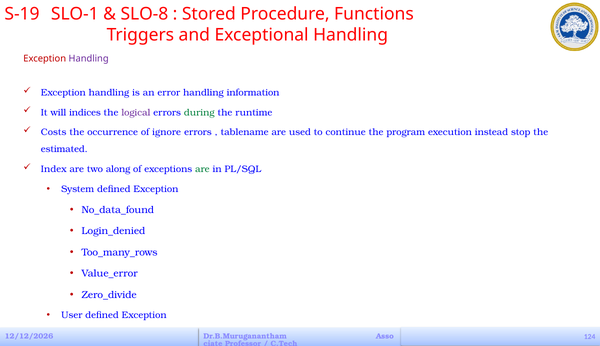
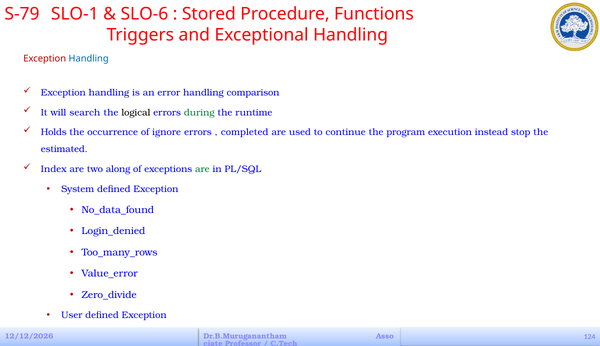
S-19: S-19 -> S-79 (22, 14)
SLO-8: SLO-8 -> SLO-6 (144, 14)
Handling colour: purple -> blue (89, 58)
information: information -> comparison (253, 92)
indices: indices -> search (85, 112)
logical colour: purple -> black (136, 112)
Costs: Costs -> Holds (54, 132)
tablename: tablename -> completed (245, 132)
